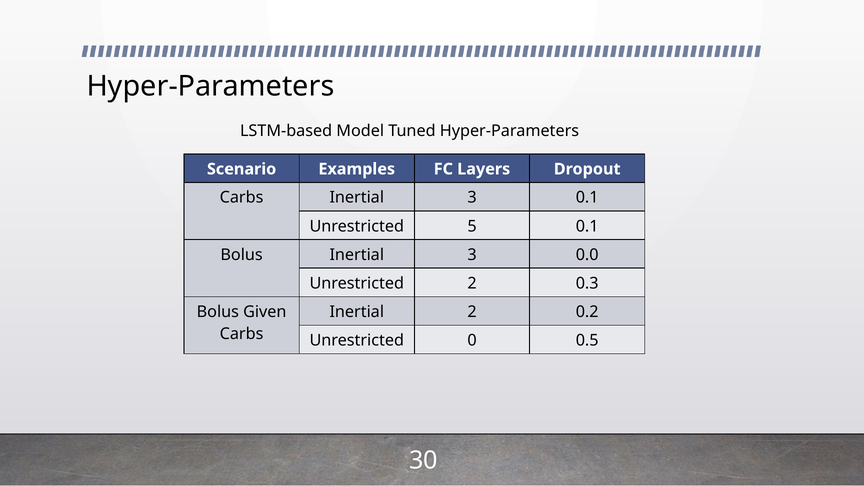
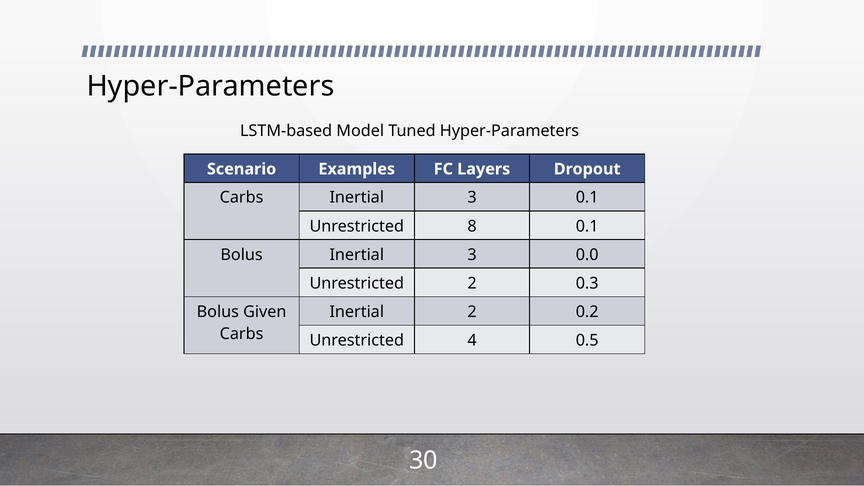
5: 5 -> 8 (472, 226)
0: 0 -> 4 (472, 340)
